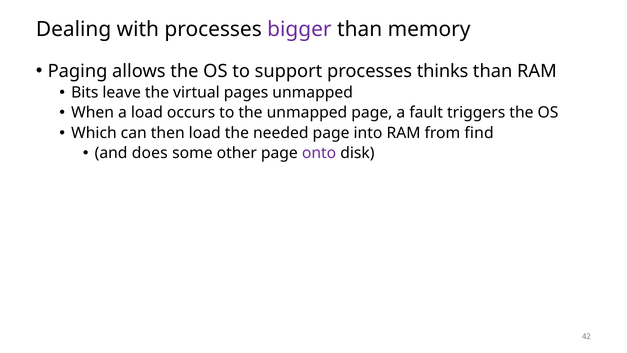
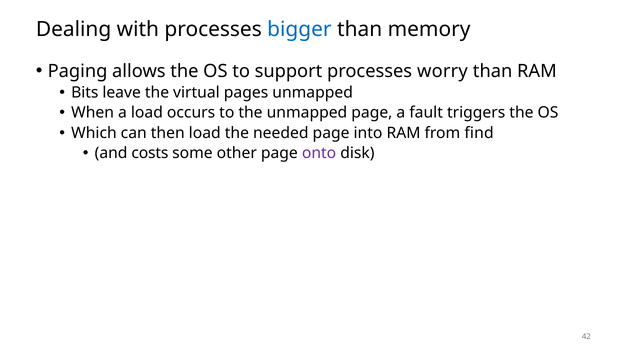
bigger colour: purple -> blue (299, 29)
thinks: thinks -> worry (442, 71)
does: does -> costs (150, 153)
